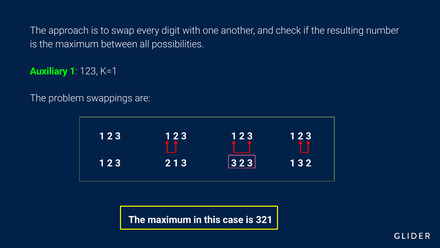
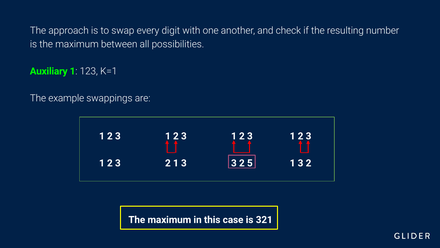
problem: problem -> example (66, 98)
3 2 3: 3 -> 5 (250, 163)
